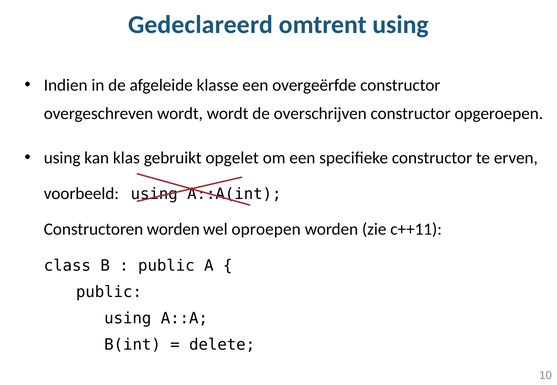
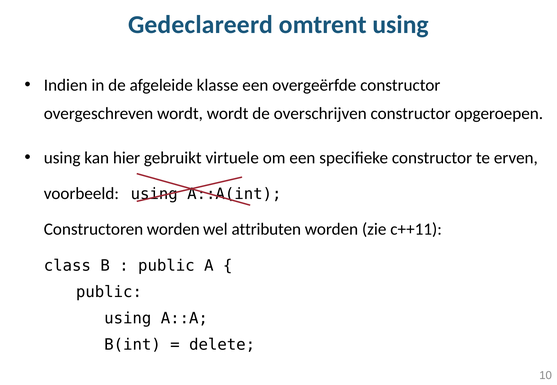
klas: klas -> hier (126, 158)
opgelet: opgelet -> virtuele (232, 158)
oproepen: oproepen -> attributen (266, 230)
